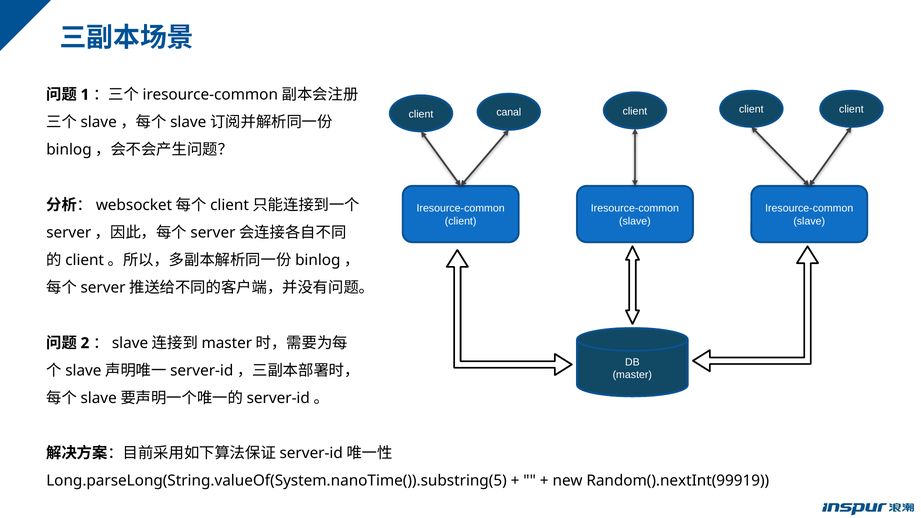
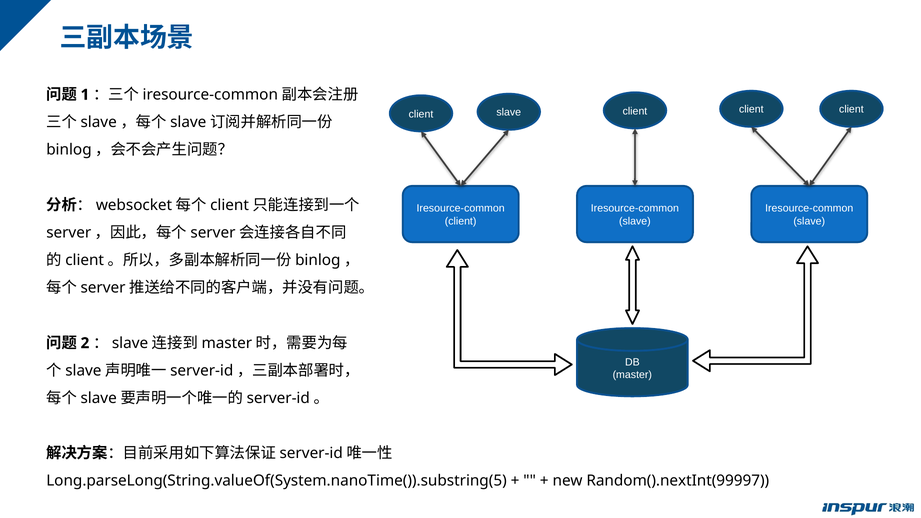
client canal: canal -> slave (509, 112)
Random().nextInt(99919: Random().nextInt(99919 -> Random().nextInt(99997 (678, 481)
